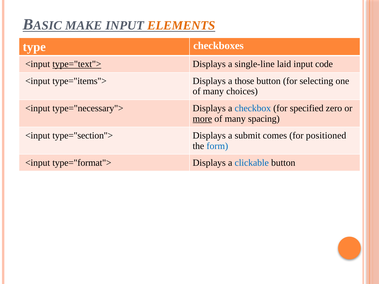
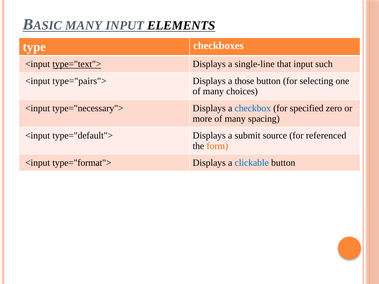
MAKE: MAKE -> MANY (84, 26)
ELEMENTS colour: orange -> black (181, 26)
laid: laid -> that (284, 64)
code: code -> such (324, 64)
type="items">: type="items"> -> type="pairs"> (79, 81)
more underline: present -> none (202, 119)
type="section">: type="section"> -> type="default"> (83, 136)
comes: comes -> source (275, 136)
positioned: positioned -> referenced (326, 136)
form colour: blue -> orange (217, 146)
